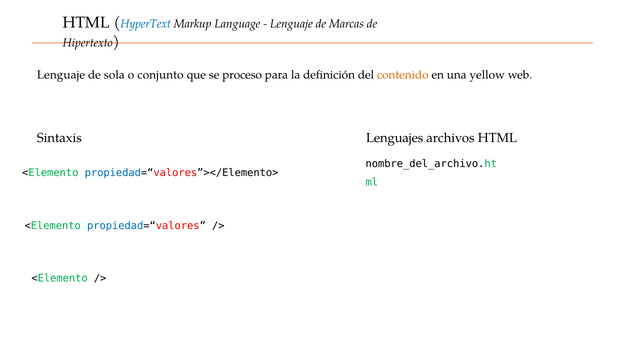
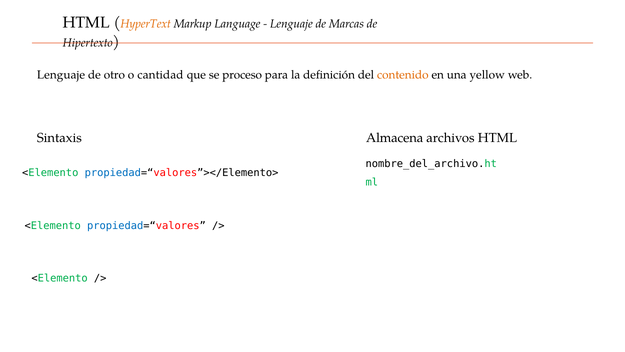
HyperText colour: blue -> orange (146, 24)
sola: sola -> otro (114, 75)
conjunto: conjunto -> cantidad (160, 75)
Lenguajes: Lenguajes -> Almacena (395, 138)
